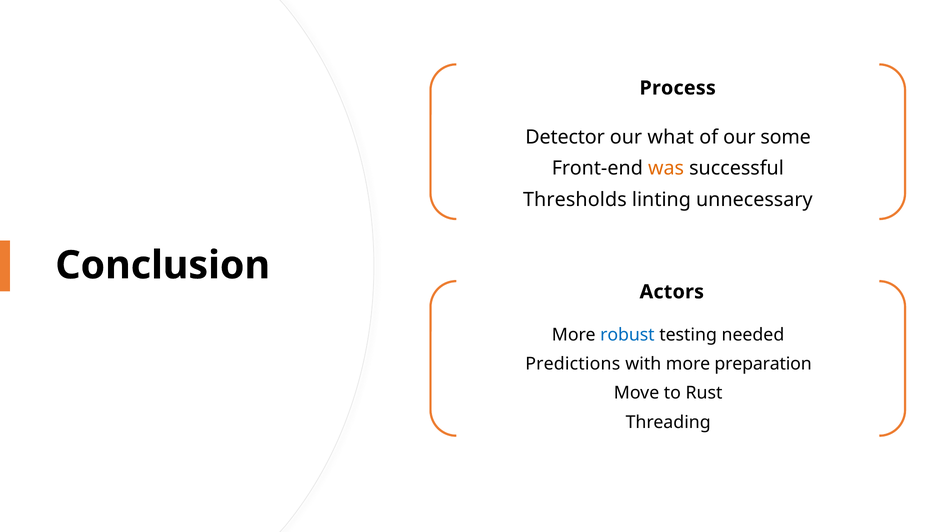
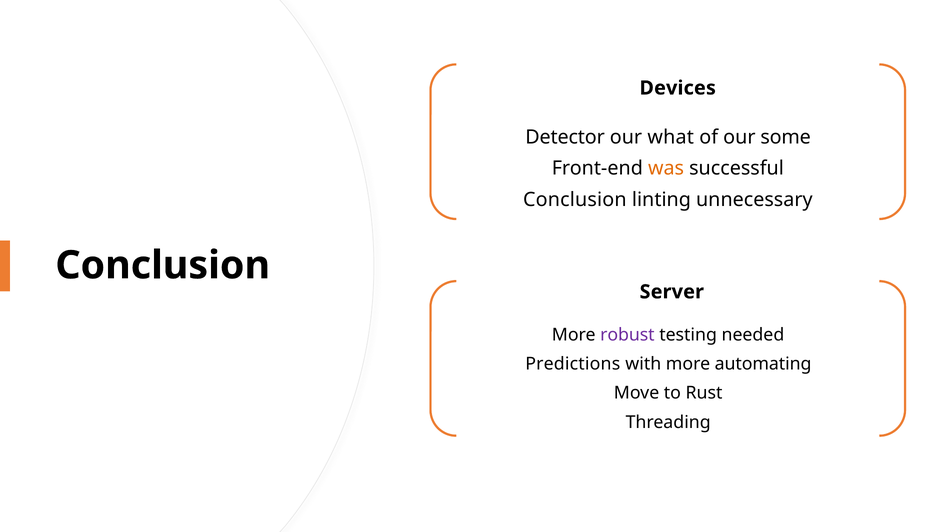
Process: Process -> Devices (678, 88)
Thresholds: Thresholds -> Conclusion (575, 200)
Actors: Actors -> Server (672, 292)
robust colour: blue -> purple (627, 335)
preparation: preparation -> automating (763, 364)
